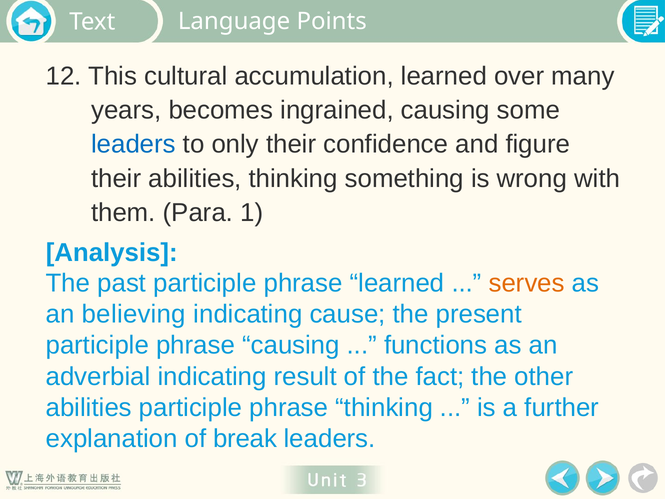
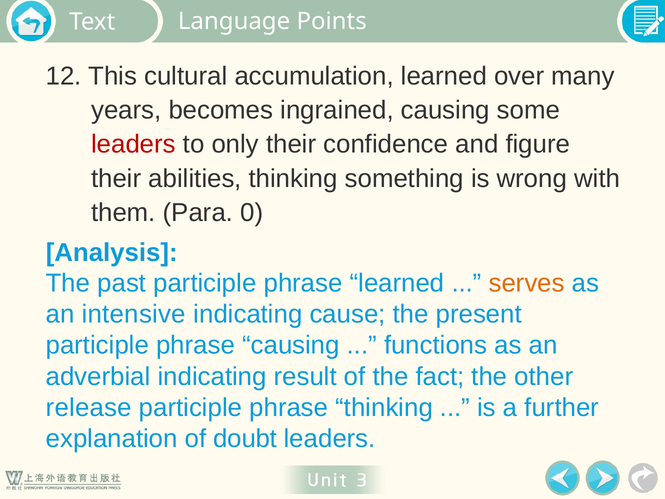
leaders colour: blue -> red (133, 144)
1: 1 -> 0 (252, 213)
believing: believing -> intensive (134, 314)
abilities: abilities -> release (89, 407)
break: break -> doubt (245, 438)
